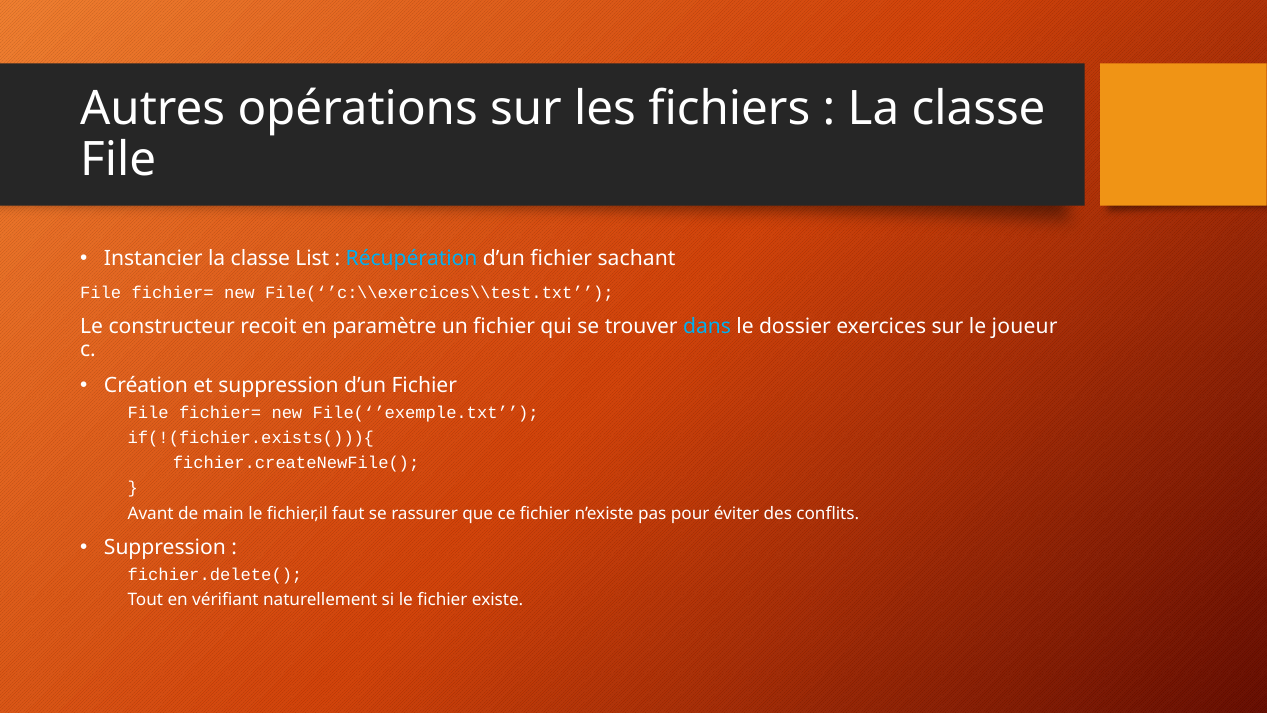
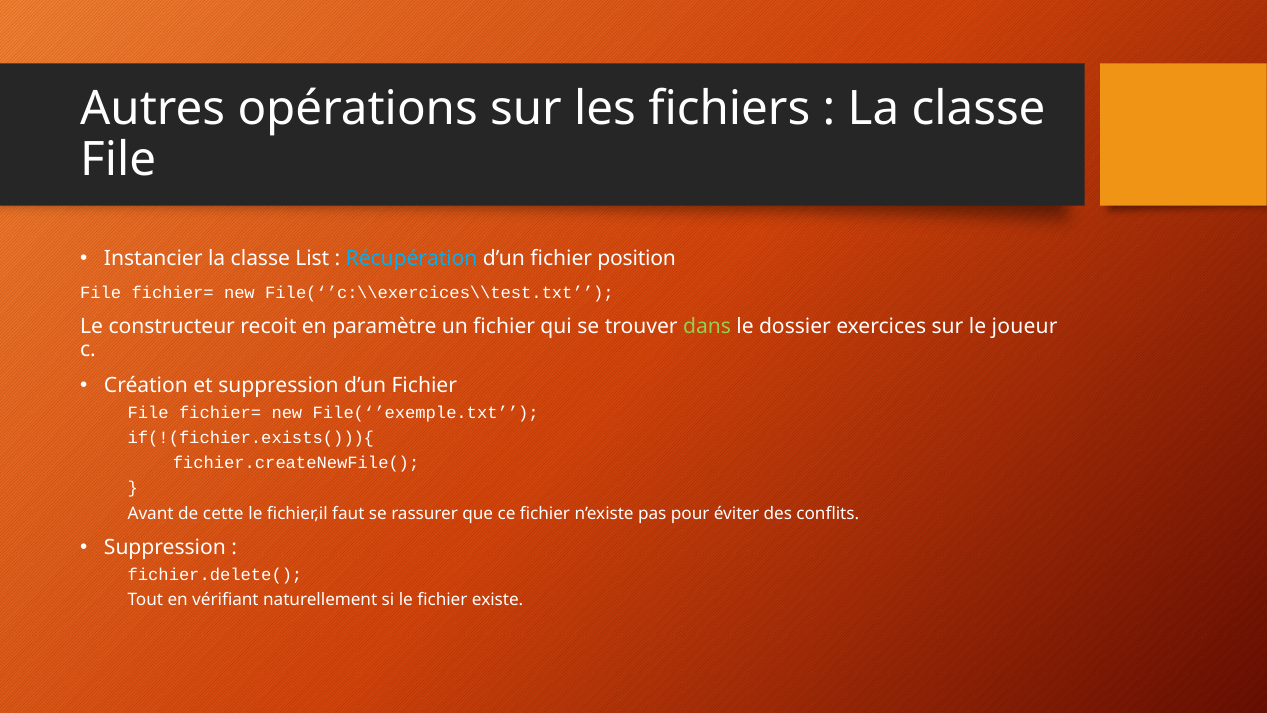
sachant: sachant -> position (637, 259)
dans colour: light blue -> light green (707, 327)
main: main -> cette (223, 513)
